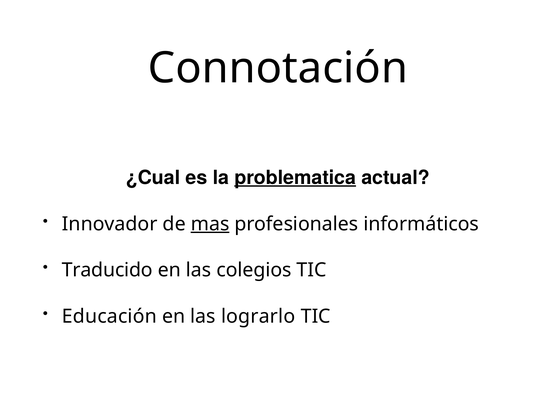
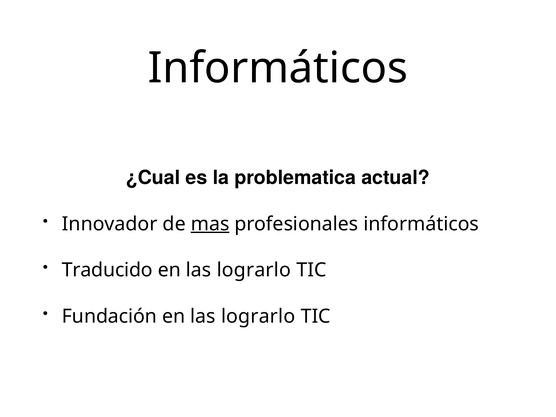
Connotación: Connotación -> Informáticos (278, 68)
problematica underline: present -> none (295, 178)
colegios: colegios -> lograrlo (254, 270)
Educación: Educación -> Fundación (109, 316)
